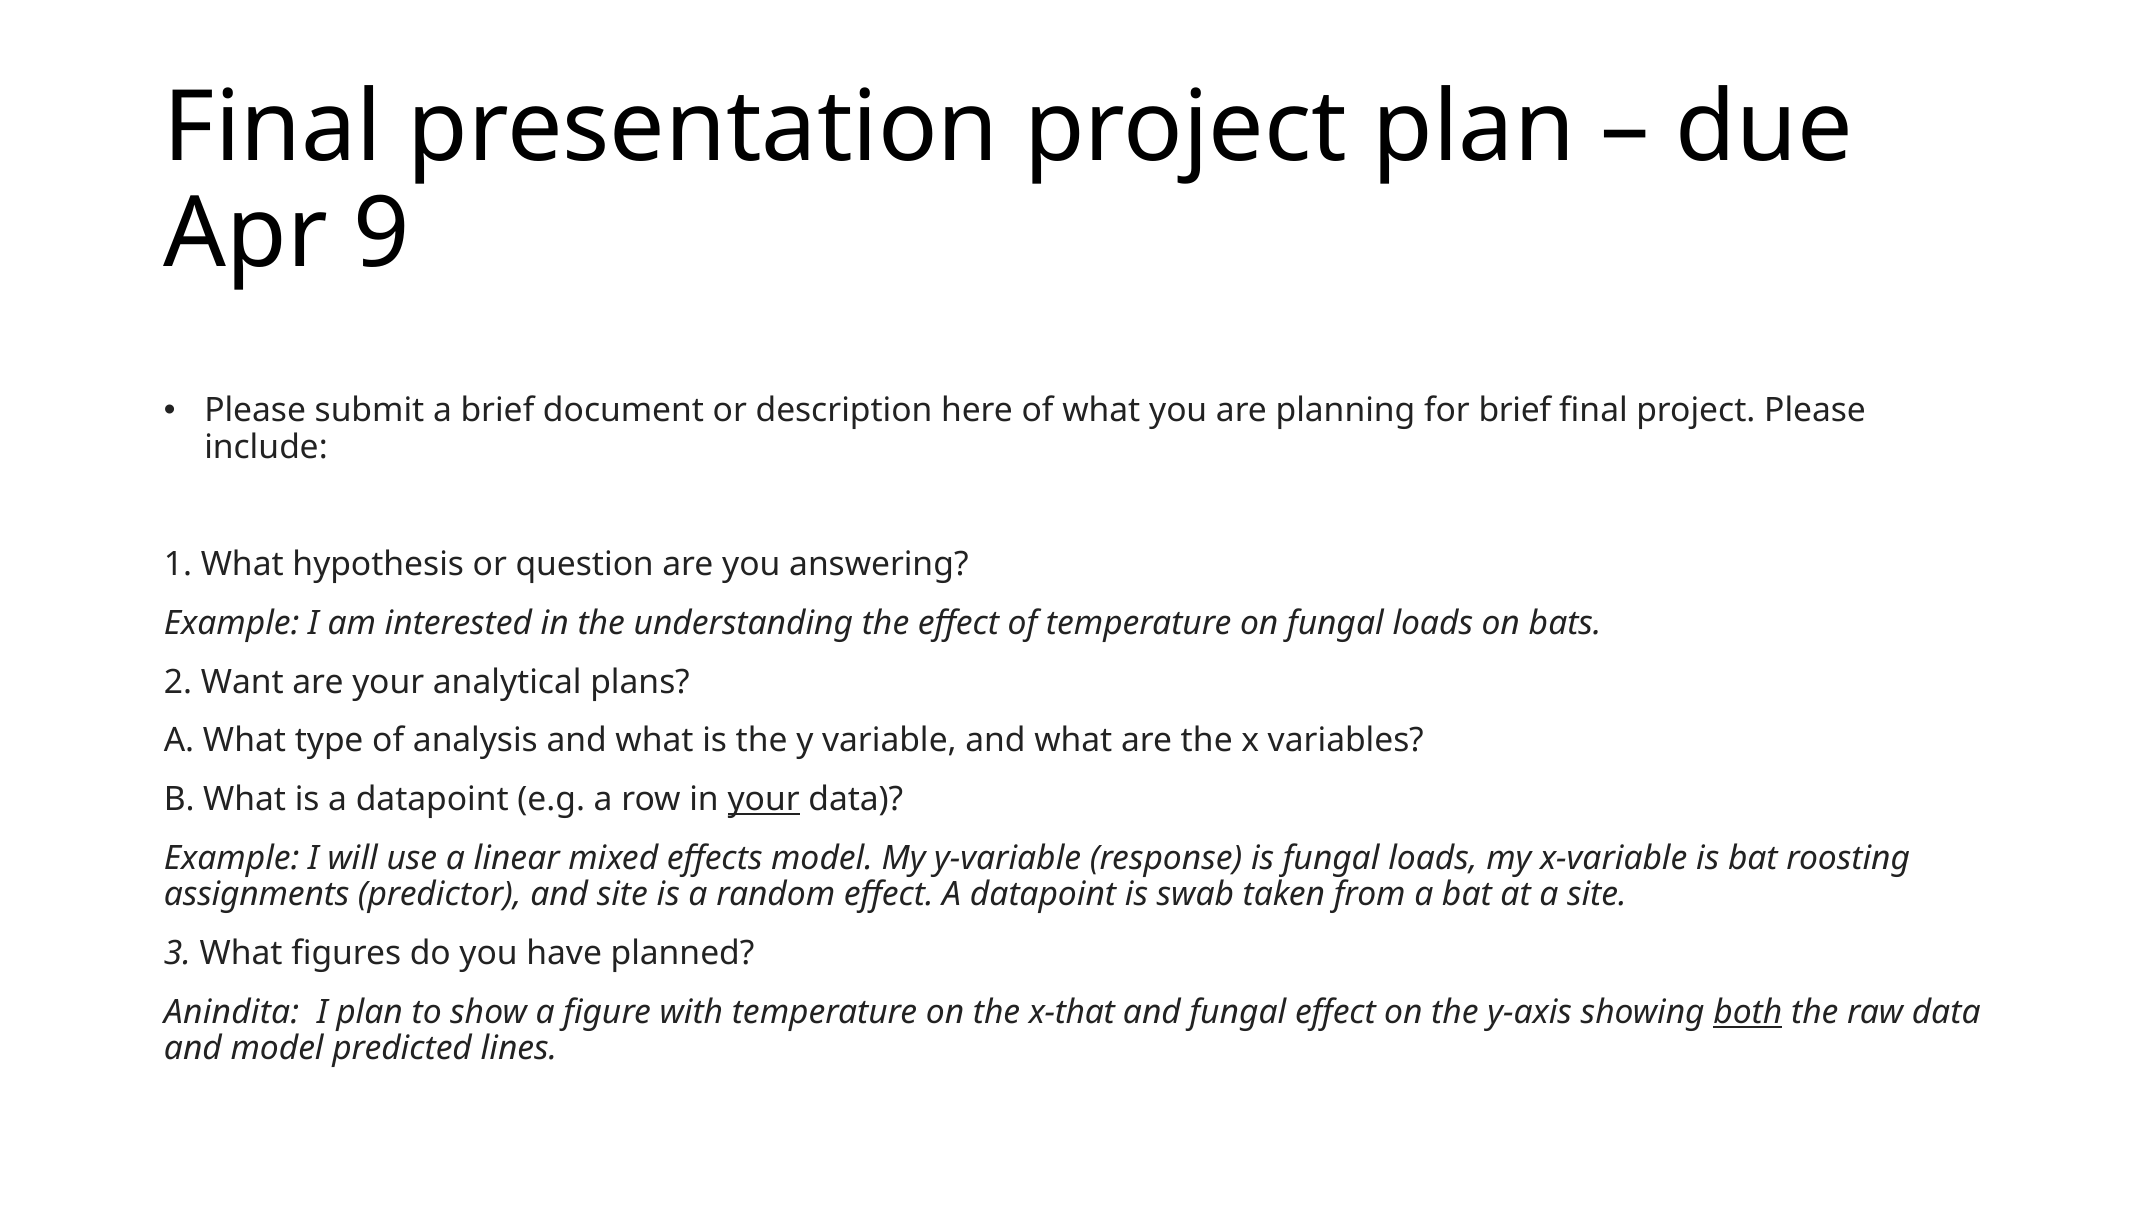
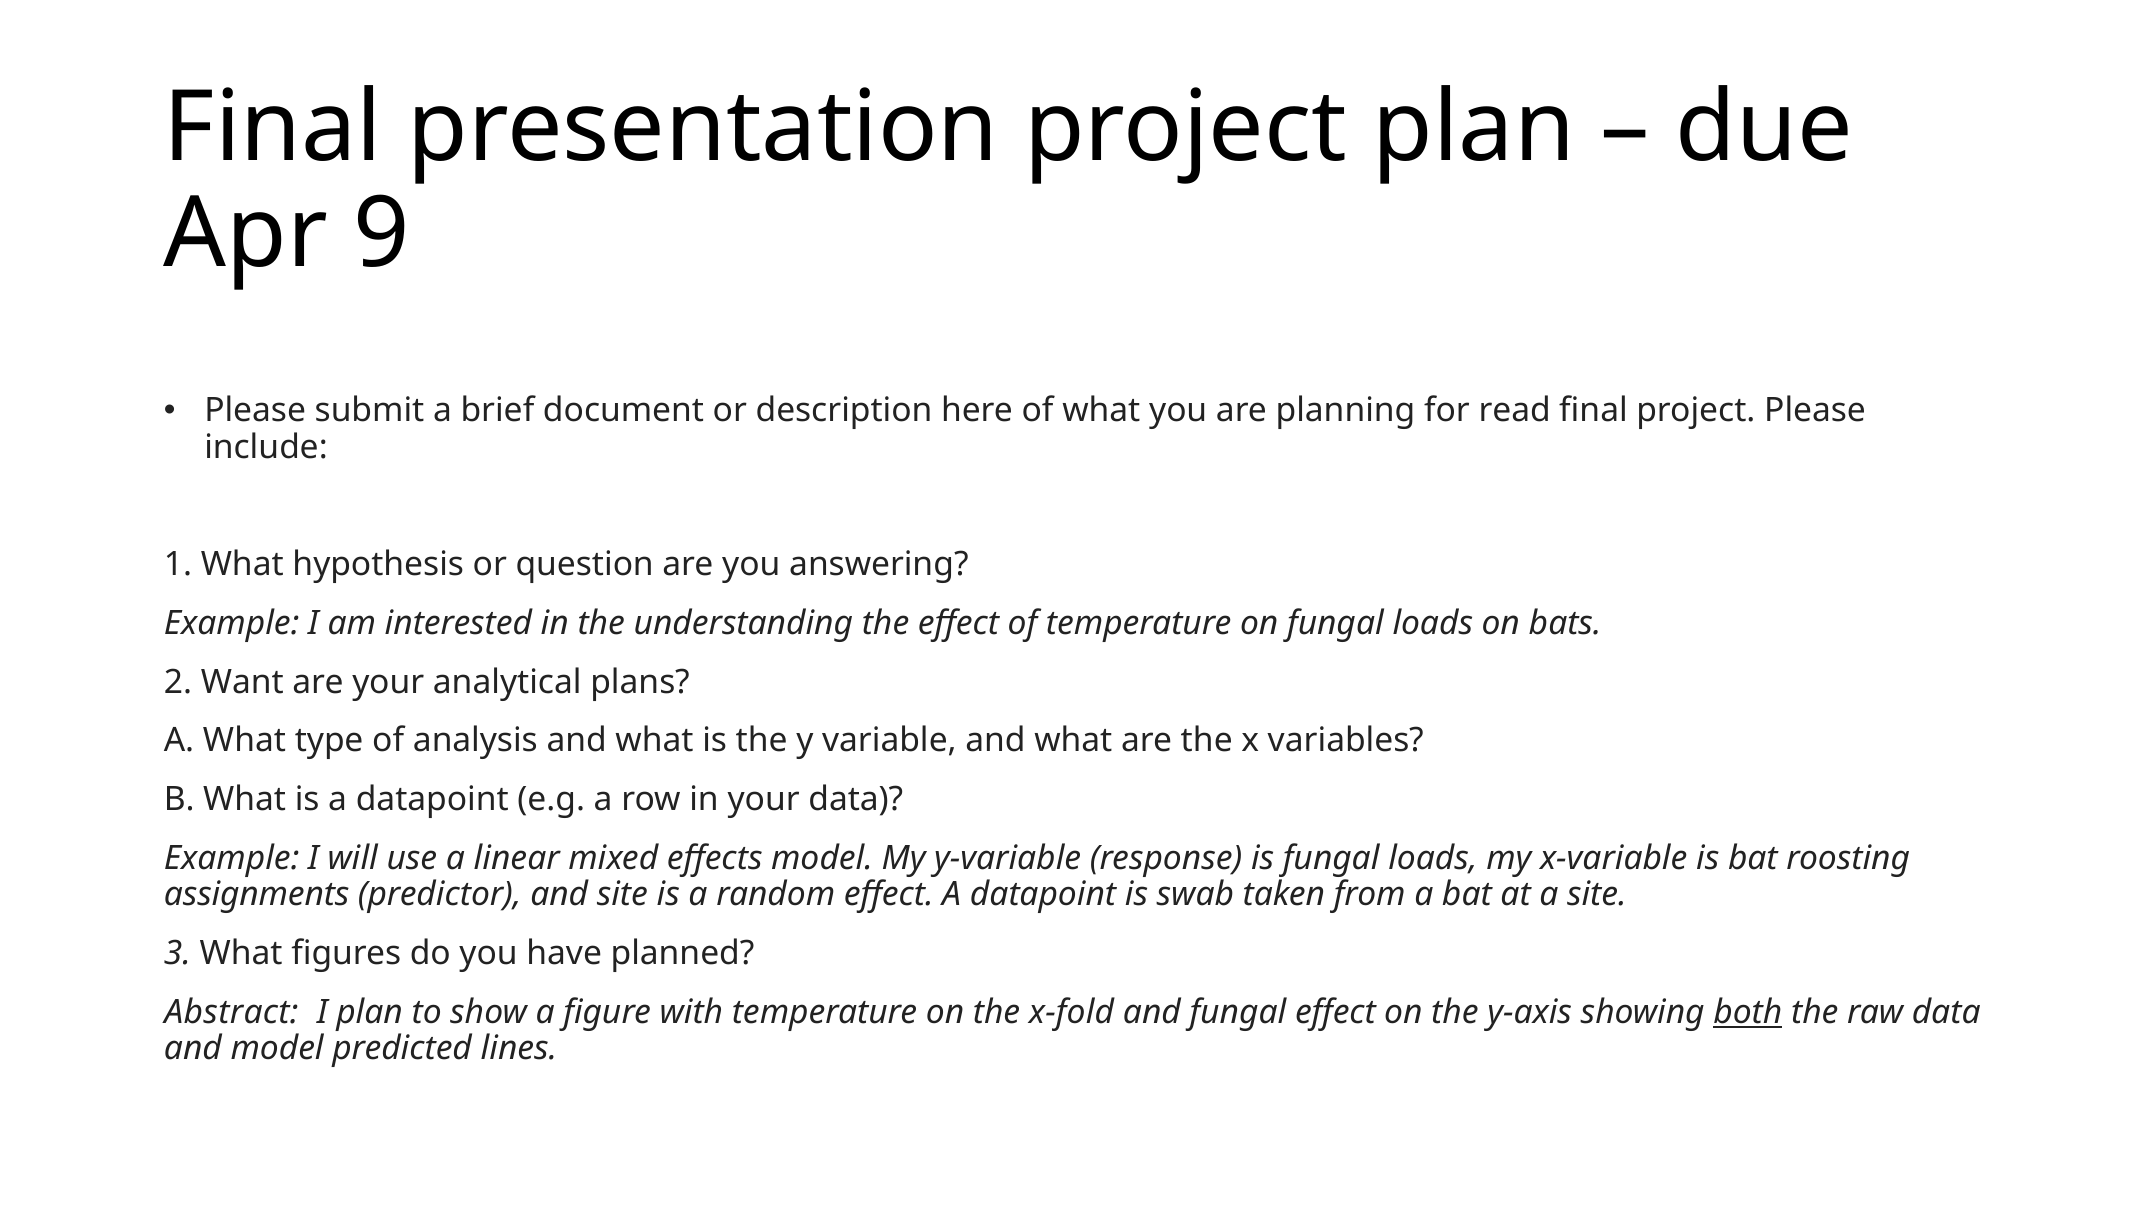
for brief: brief -> read (1515, 411)
your underline: present -> none (764, 800)
Anindita: Anindita -> Abstract (232, 1012)
x-that: x-that -> x-fold (1071, 1012)
